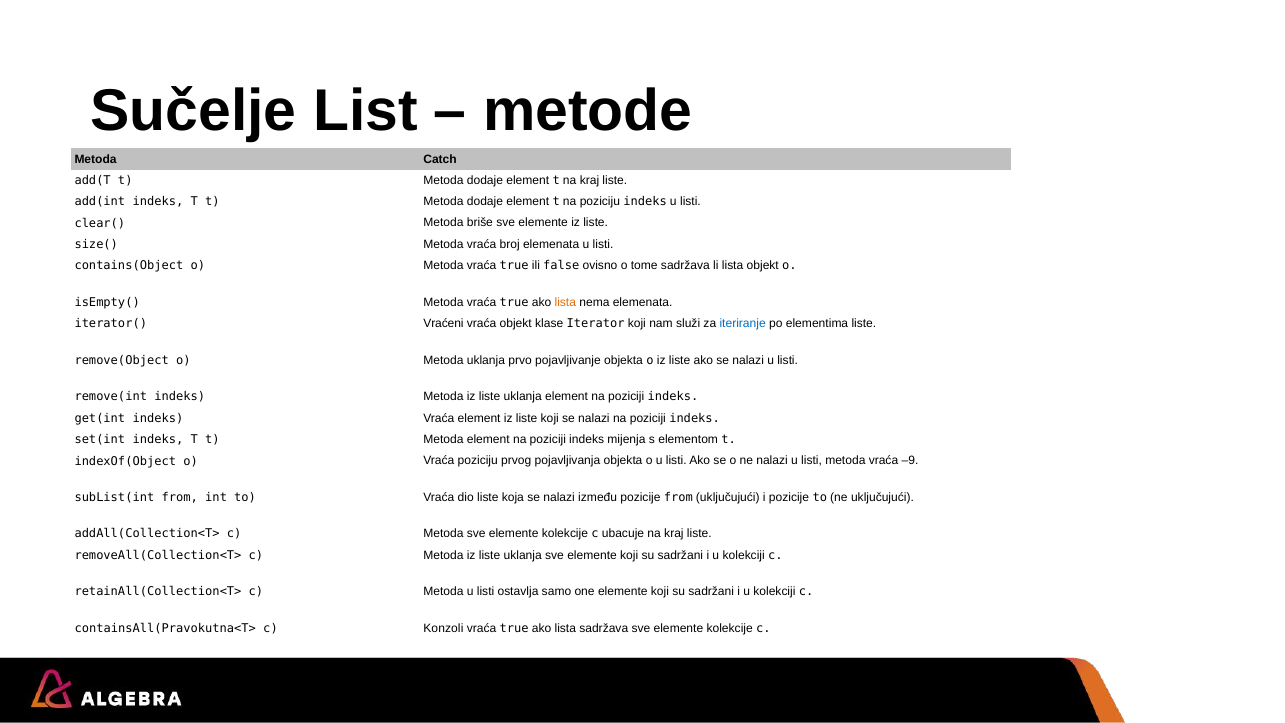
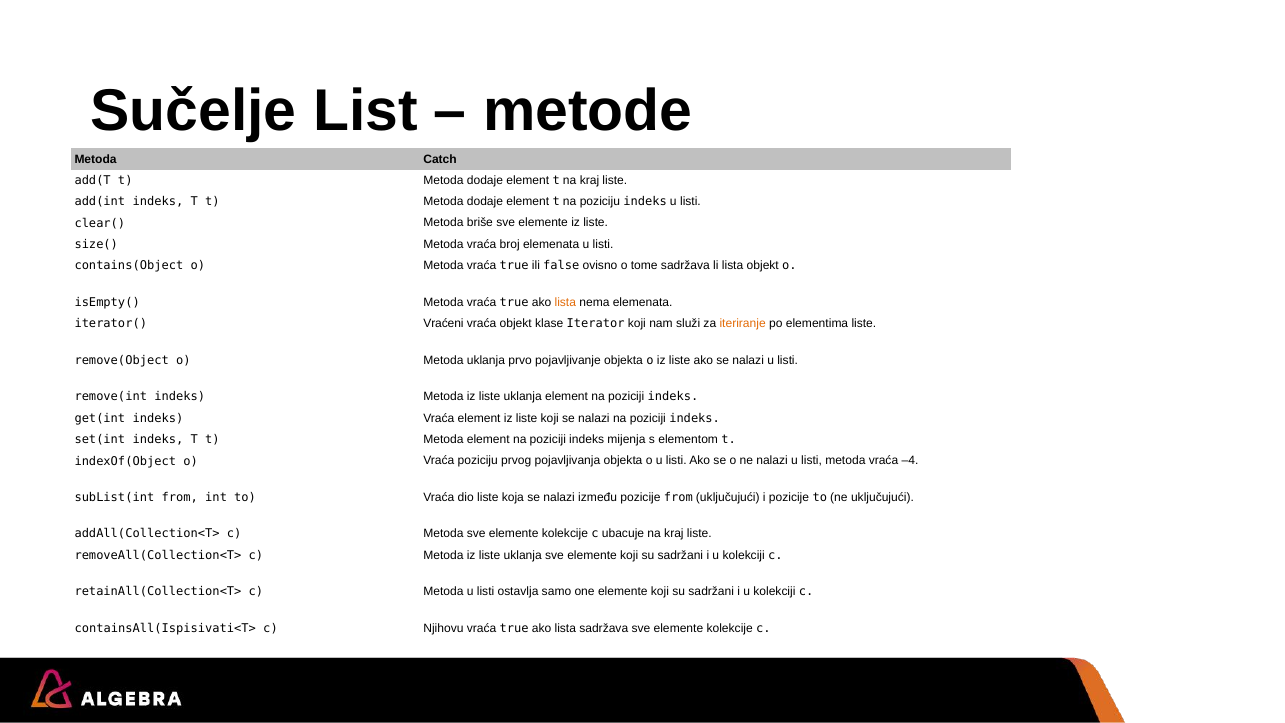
iteriranje colour: blue -> orange (743, 324)
–9: –9 -> –4 (910, 461)
containsAll(Pravokutna<T>: containsAll(Pravokutna<T> -> containsAll(Ispisivati<T> (165, 628)
Konzoli: Konzoli -> Njihovu (443, 628)
